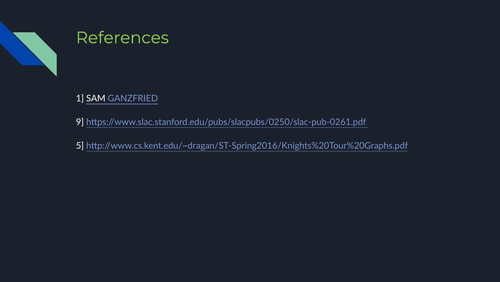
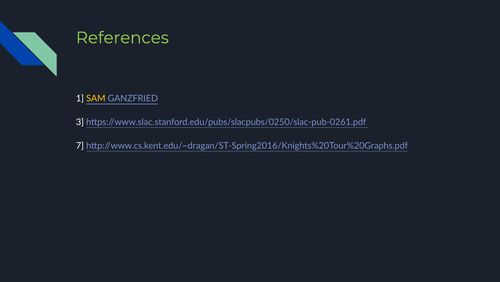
SAM colour: white -> yellow (96, 98)
9: 9 -> 3 (80, 122)
5: 5 -> 7 (80, 146)
